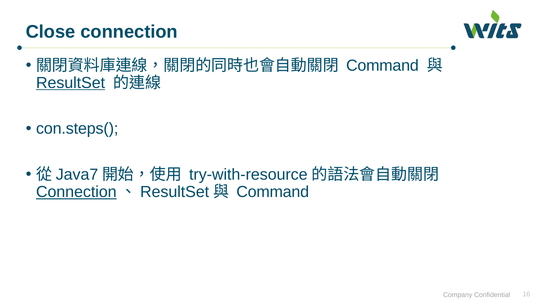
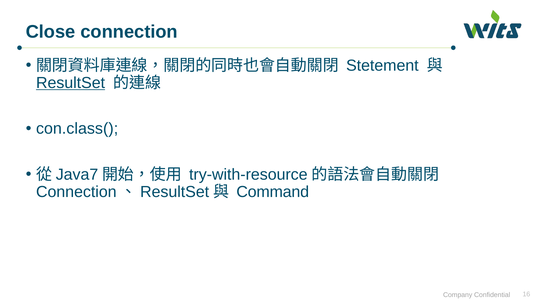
Command: Command -> Stetement (382, 65)
con.steps(: con.steps( -> con.class( (77, 129)
Connection underline: present -> none (76, 192)
